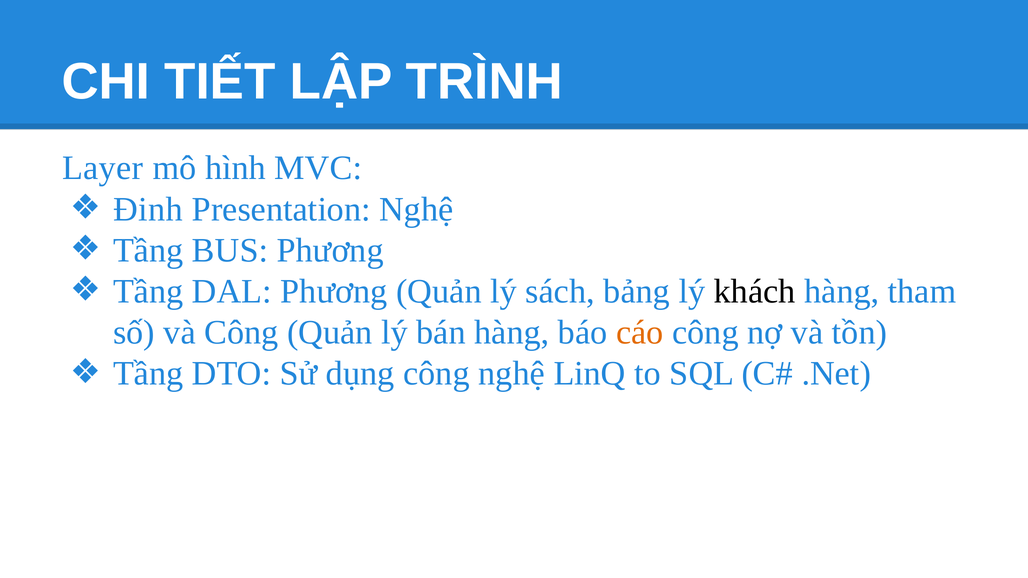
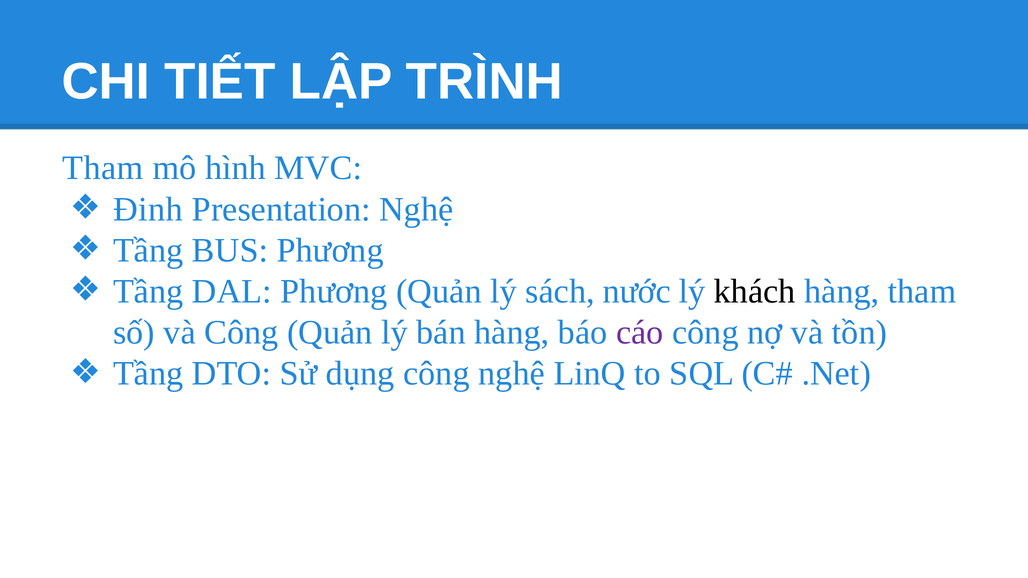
Layer: Layer -> Tham (103, 168)
bảng: bảng -> nước (637, 292)
cáo colour: orange -> purple (640, 333)
